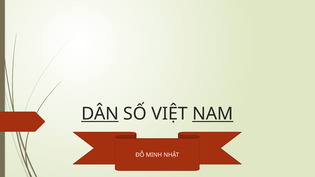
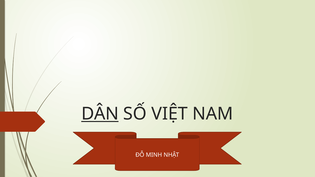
NAM underline: present -> none (213, 114)
